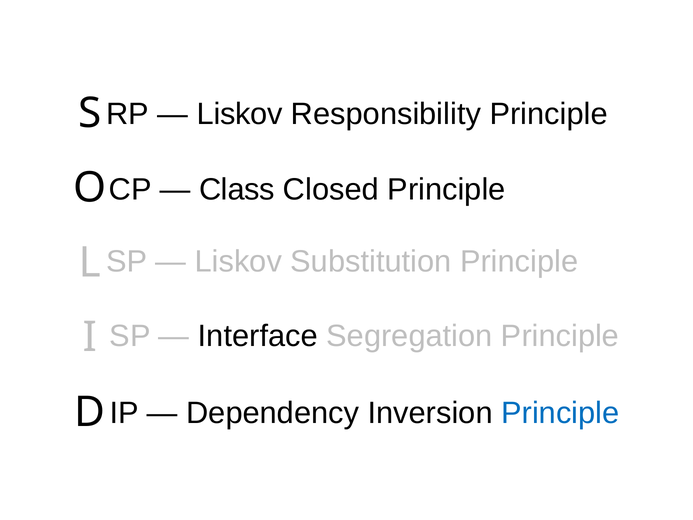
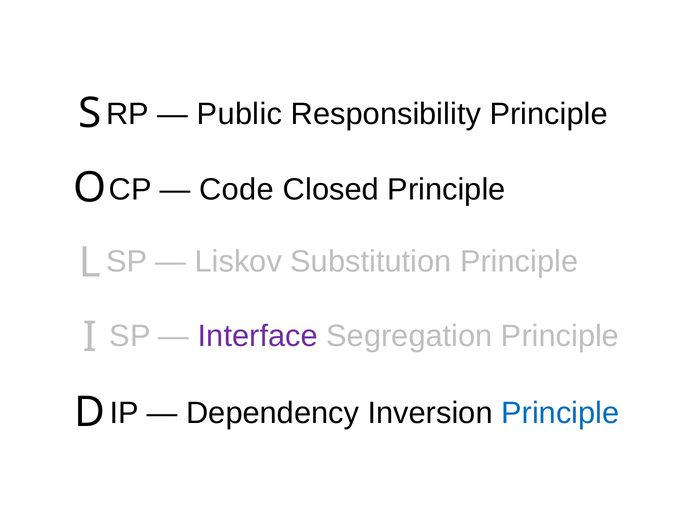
Liskov: Liskov -> Public (239, 114)
Class: Class -> Code (237, 190)
Interface colour: black -> purple (258, 336)
